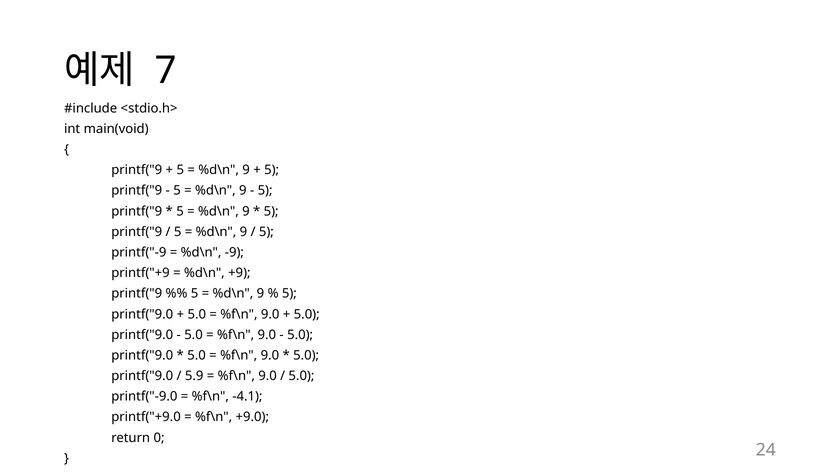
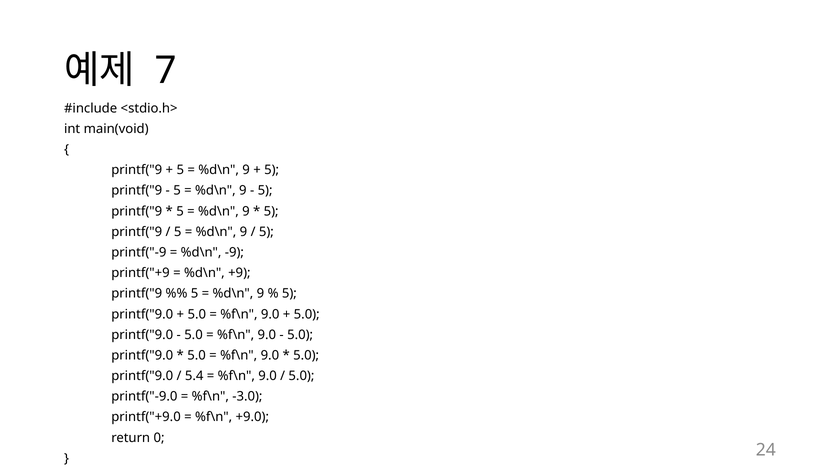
5.9: 5.9 -> 5.4 (194, 376)
-4.1: -4.1 -> -3.0 (247, 397)
